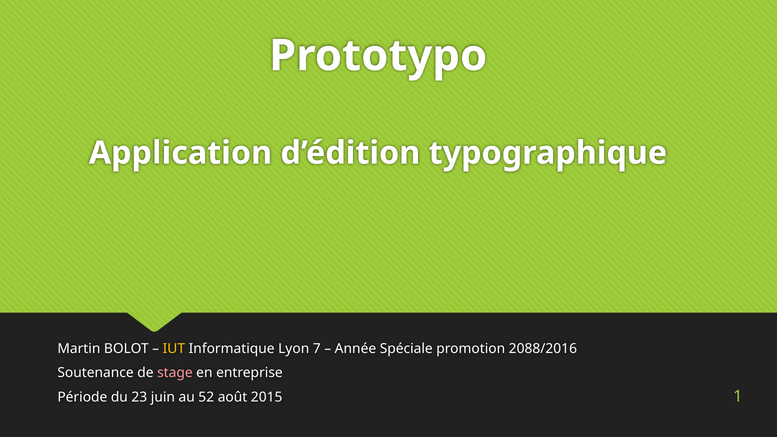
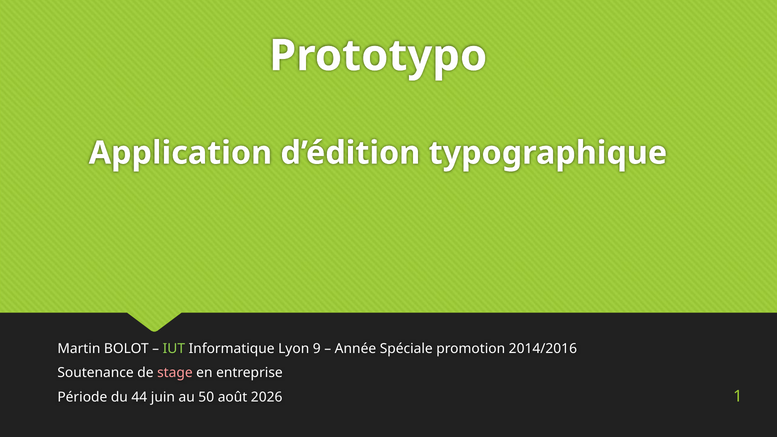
IUT colour: yellow -> light green (174, 349)
7: 7 -> 9 (317, 349)
2088/2016: 2088/2016 -> 2014/2016 (543, 349)
23: 23 -> 44 (139, 397)
52: 52 -> 50 (206, 397)
2015: 2015 -> 2026 (267, 397)
